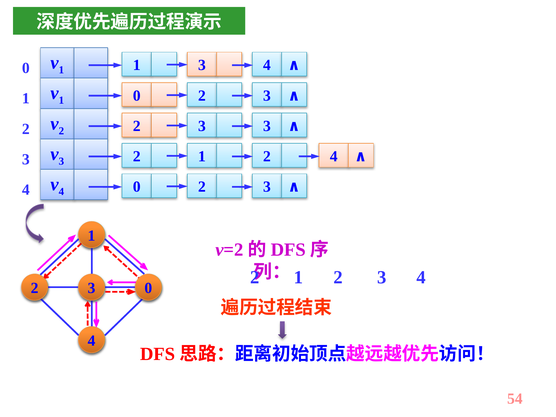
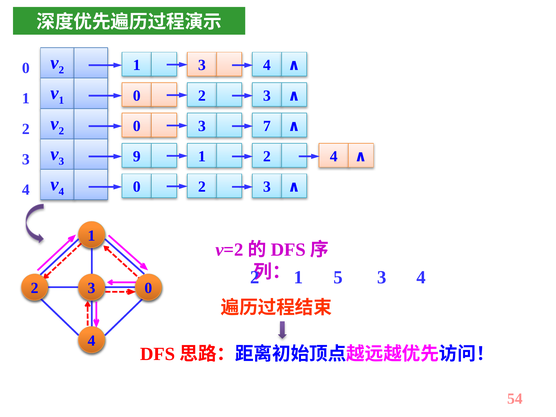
1: 1 -> 2 (61, 70)
2: 2 -> 0 (137, 126)
3 3: 3 -> 7 (267, 126)
2: 2 -> 9 (137, 156)
2: 2 -> 5 (338, 277)
